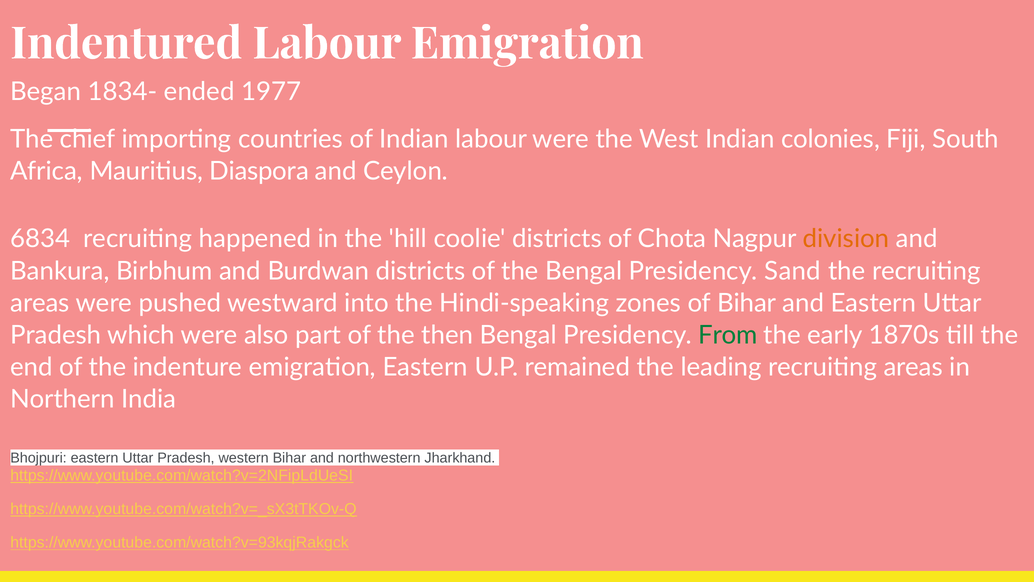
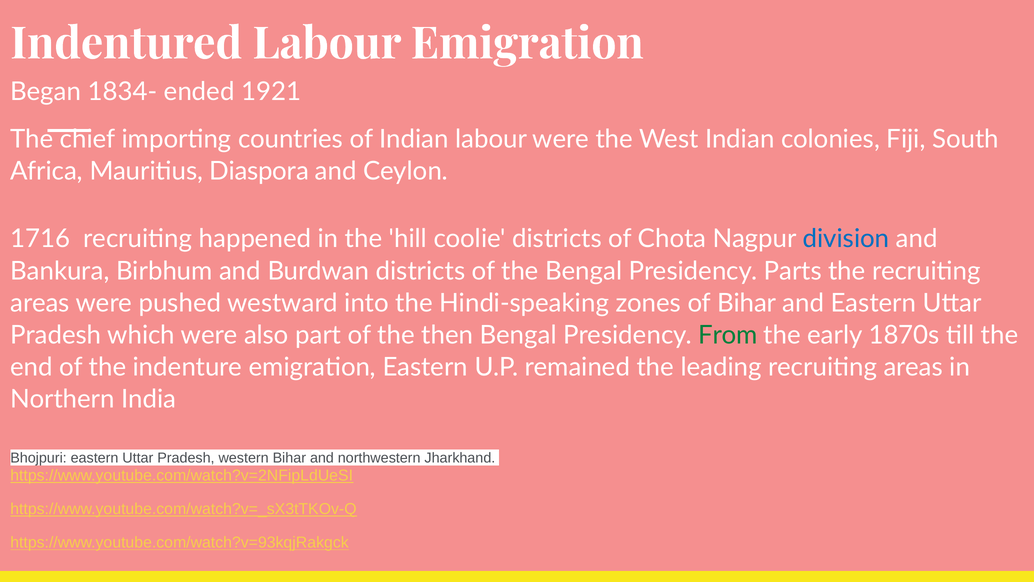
1977: 1977 -> 1921 (271, 91)
6834: 6834 -> 1716 (40, 239)
division colour: orange -> blue (846, 239)
Sand: Sand -> Parts (793, 271)
